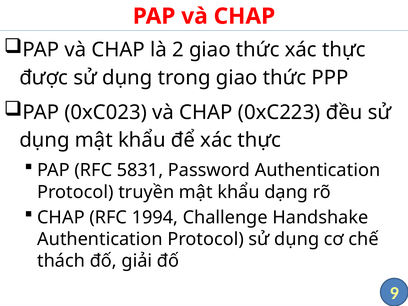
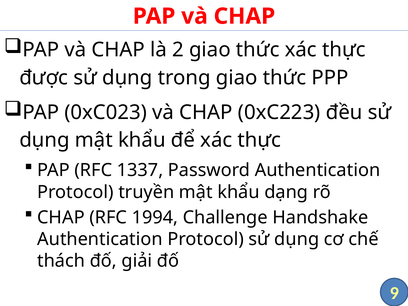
5831: 5831 -> 1337 (140, 170)
